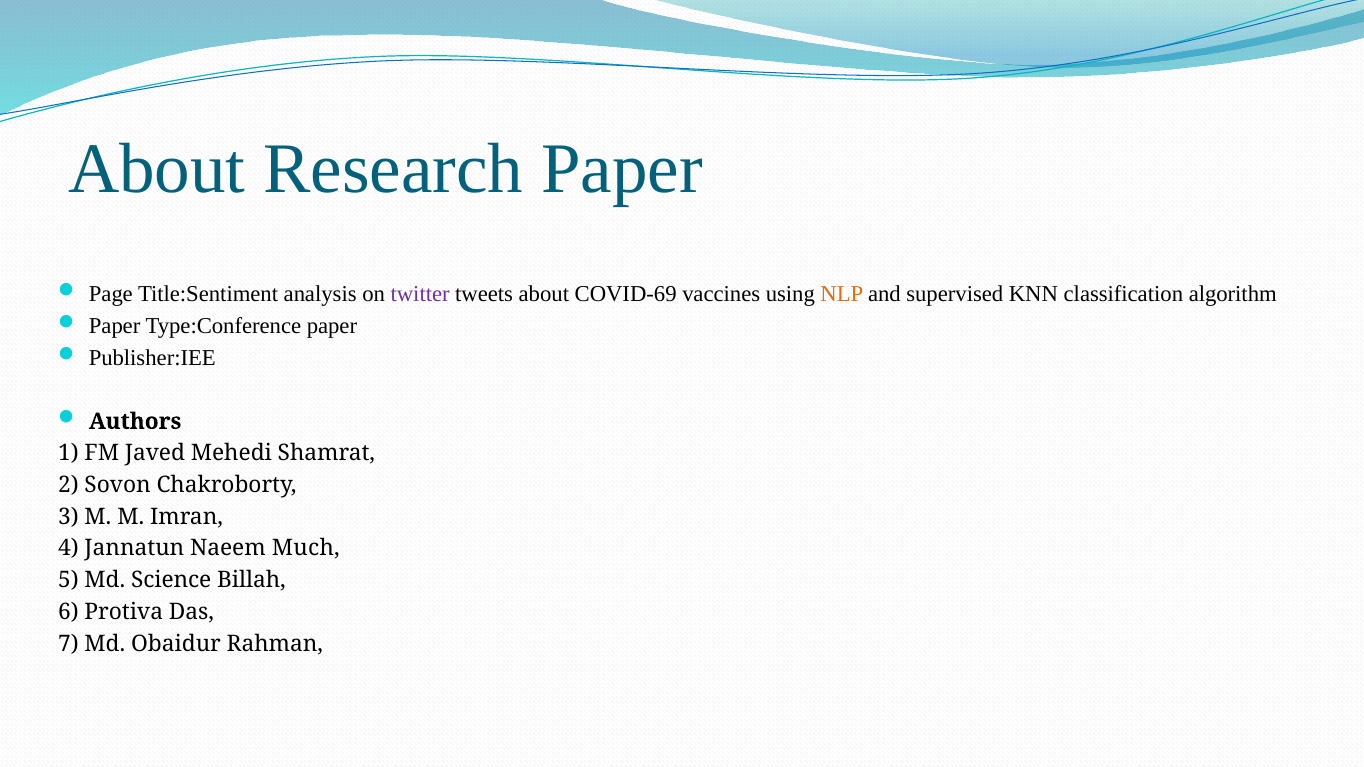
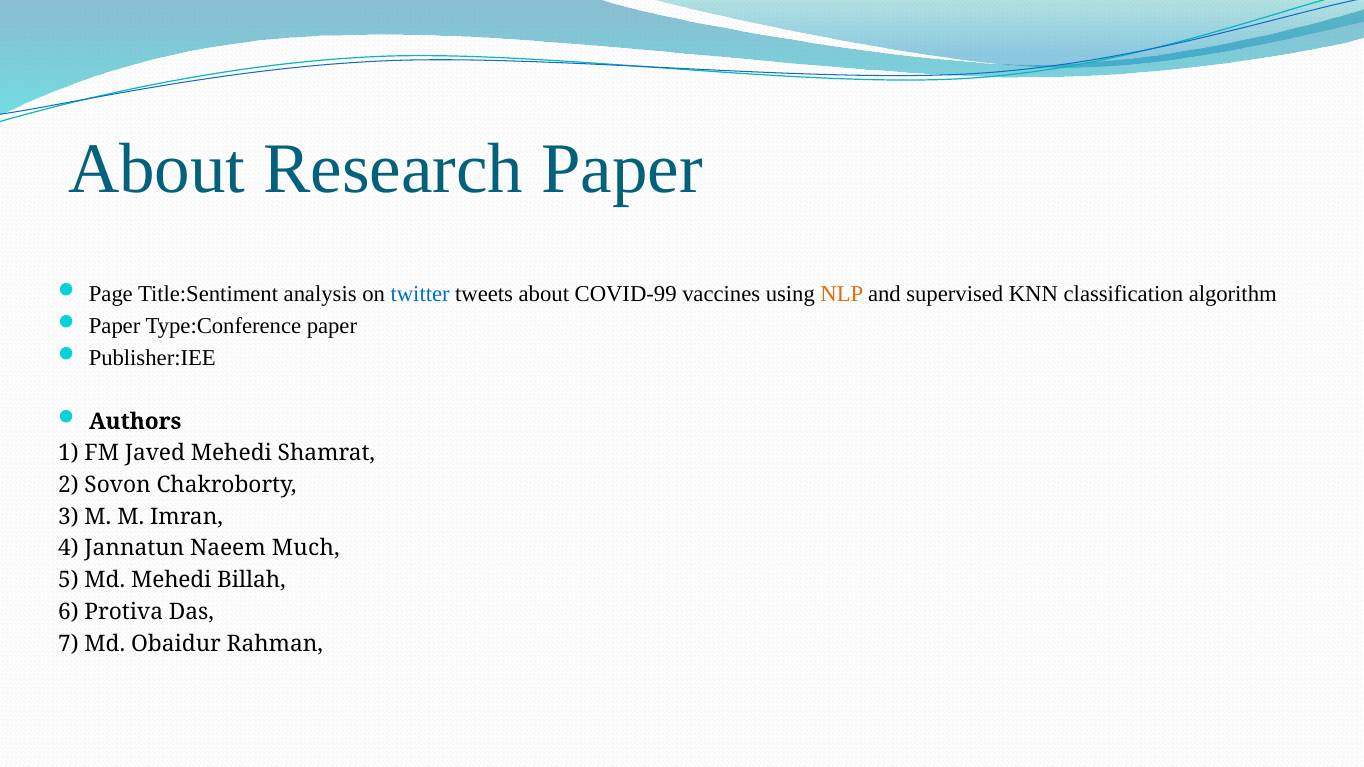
twitter colour: purple -> blue (420, 294)
COVID-69: COVID-69 -> COVID-99 (626, 294)
Md Science: Science -> Mehedi (171, 580)
